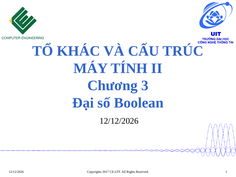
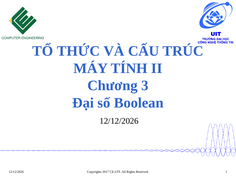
KHÁC: KHÁC -> THỨC (78, 51)
